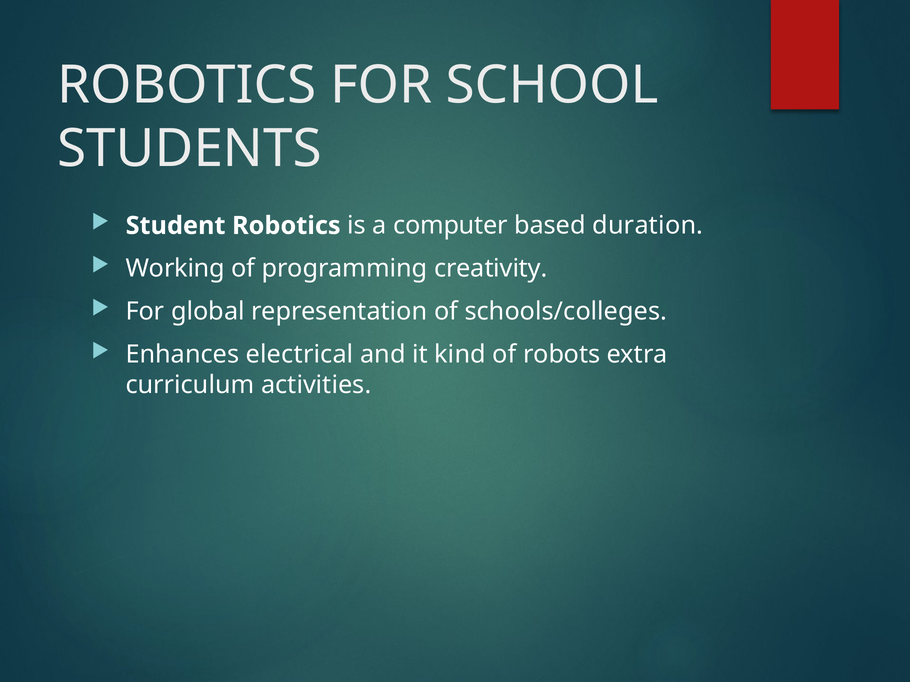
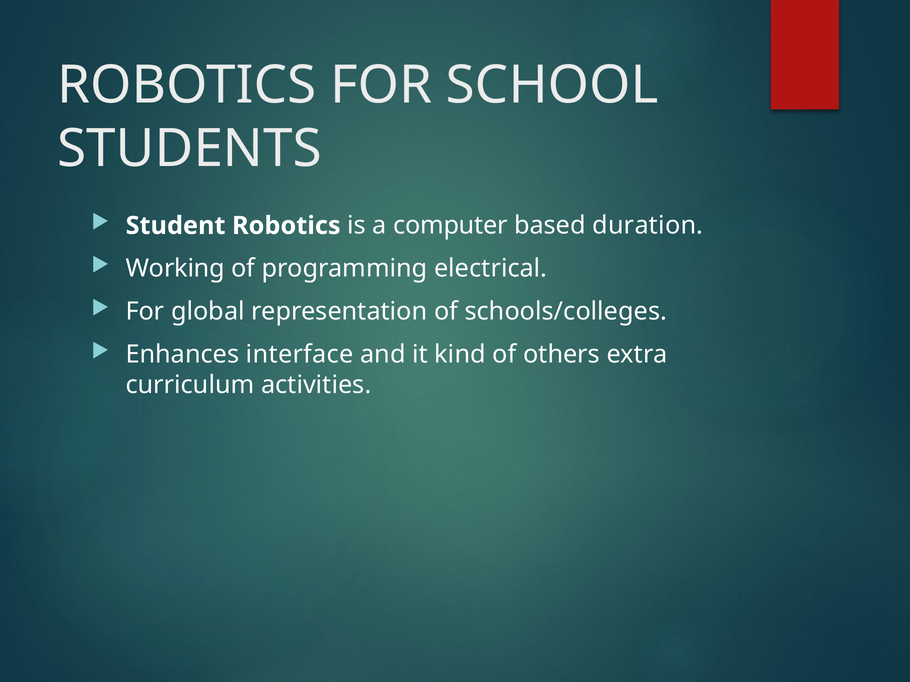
creativity: creativity -> electrical (491, 269)
electrical: electrical -> interface (300, 355)
robots: robots -> others (562, 355)
